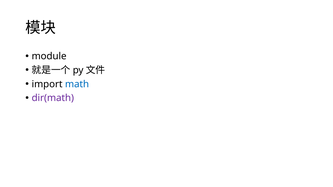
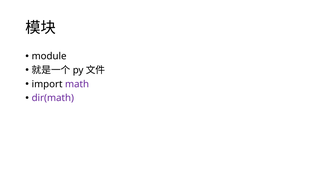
math colour: blue -> purple (77, 84)
